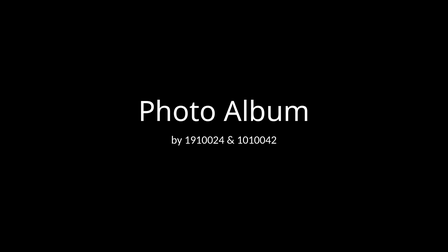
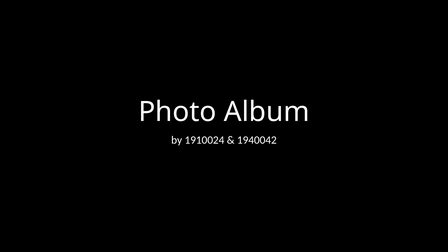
1010042: 1010042 -> 1940042 (257, 140)
